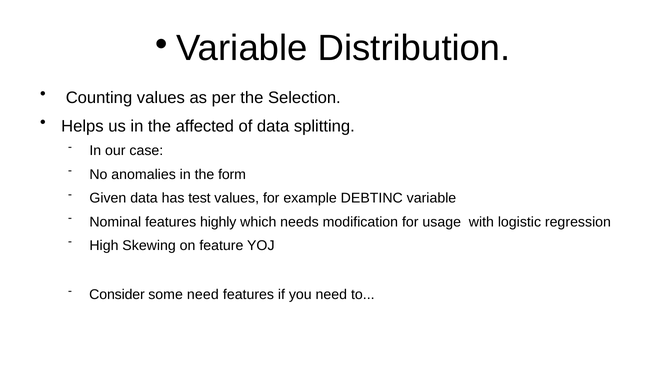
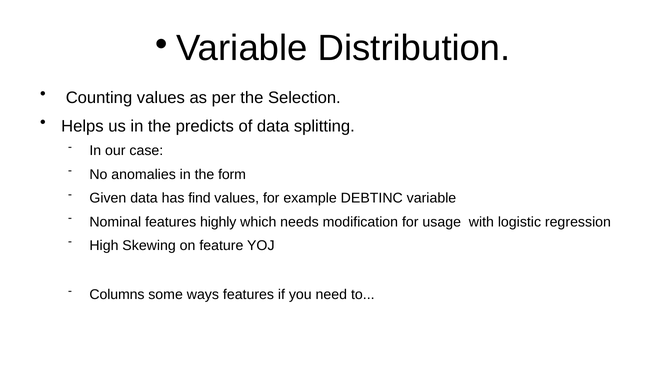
affected: affected -> predicts (205, 126)
test: test -> find (199, 199)
Consider: Consider -> Columns (117, 295)
some need: need -> ways (203, 295)
